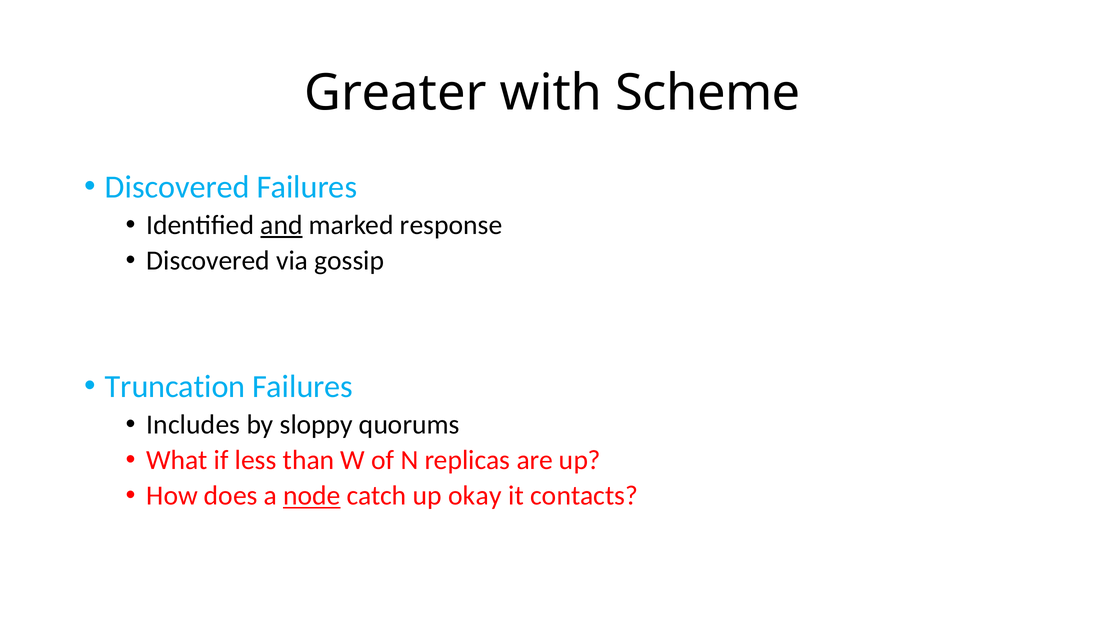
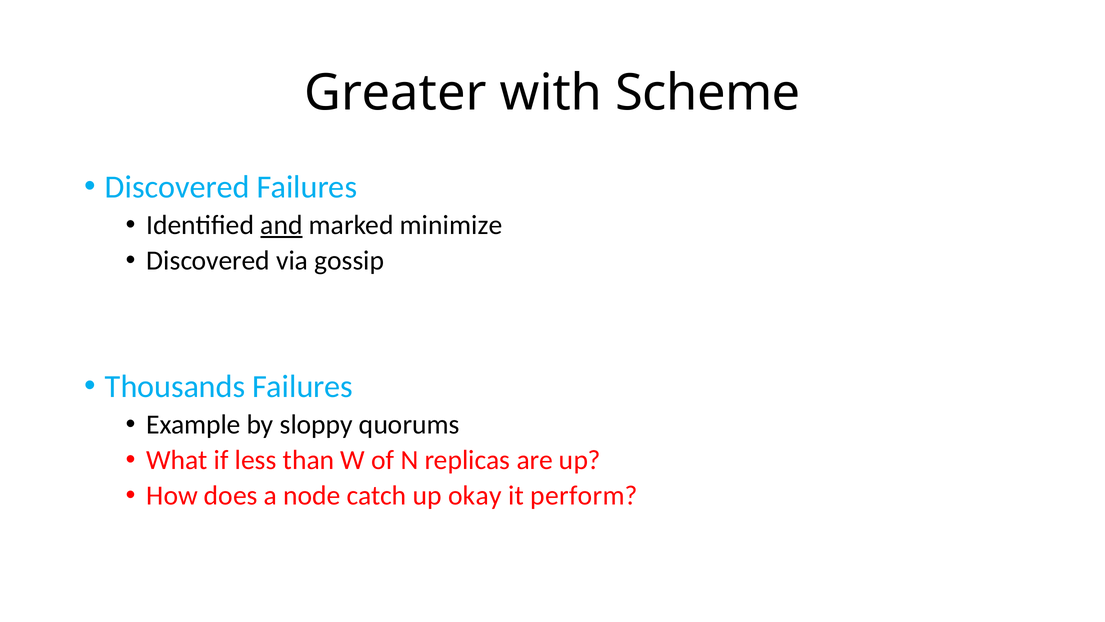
response: response -> minimize (451, 225)
Truncation: Truncation -> Thousands (175, 386)
Includes: Includes -> Example (193, 424)
node underline: present -> none (312, 495)
contacts: contacts -> perform (584, 495)
